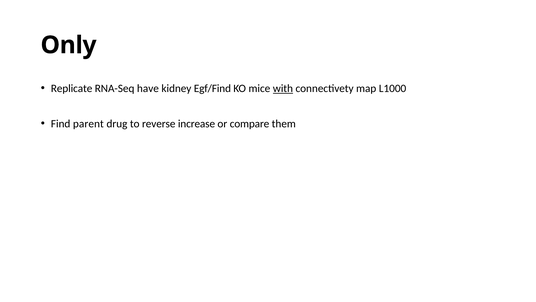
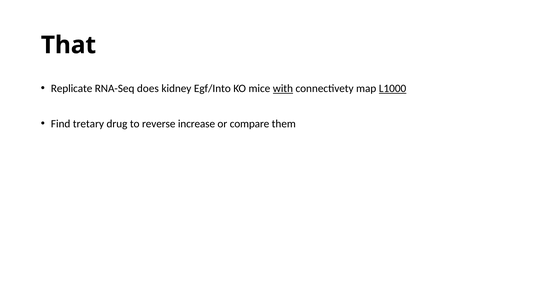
Only: Only -> That (68, 45)
have: have -> does (148, 88)
Egf/Find: Egf/Find -> Egf/Into (212, 88)
L1000 underline: none -> present (393, 88)
parent: parent -> tretary (88, 124)
